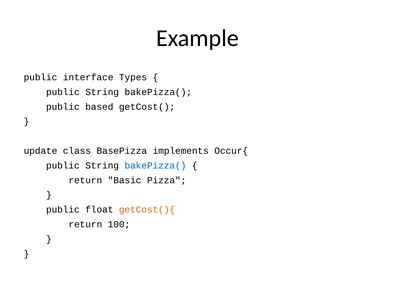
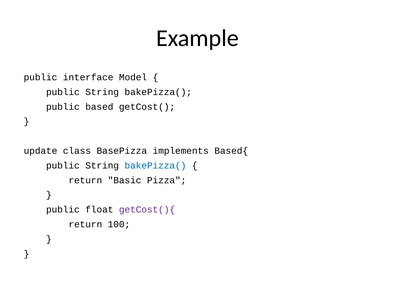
Types: Types -> Model (133, 77)
Occur{: Occur{ -> Based{ (231, 151)
getCost(){ colour: orange -> purple (147, 210)
